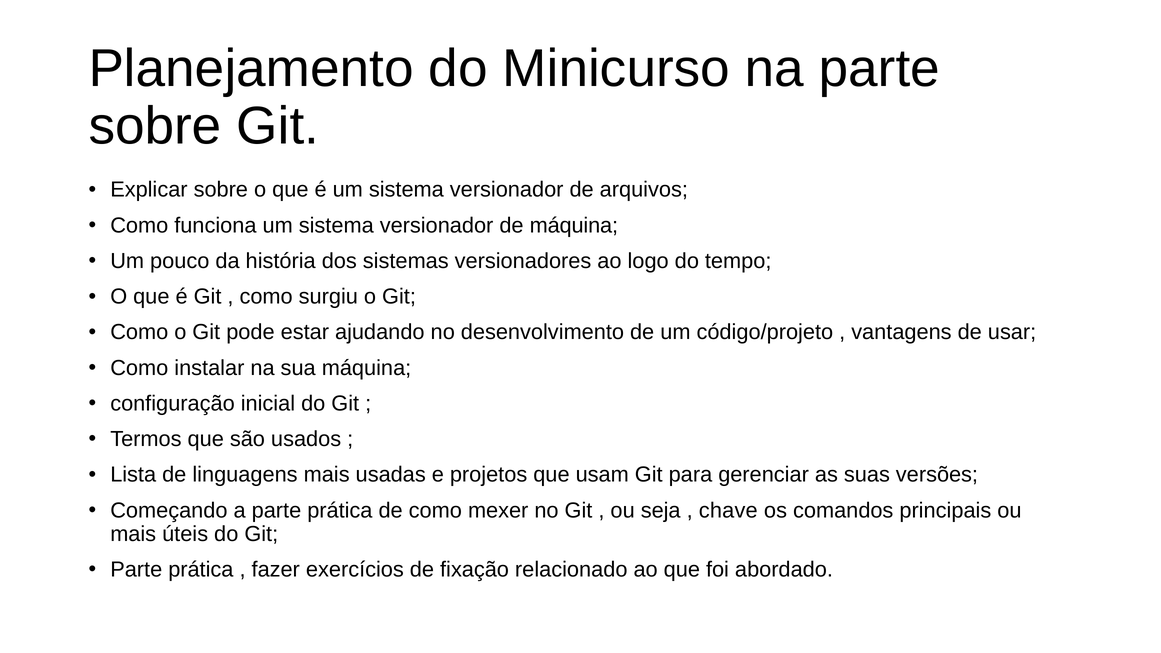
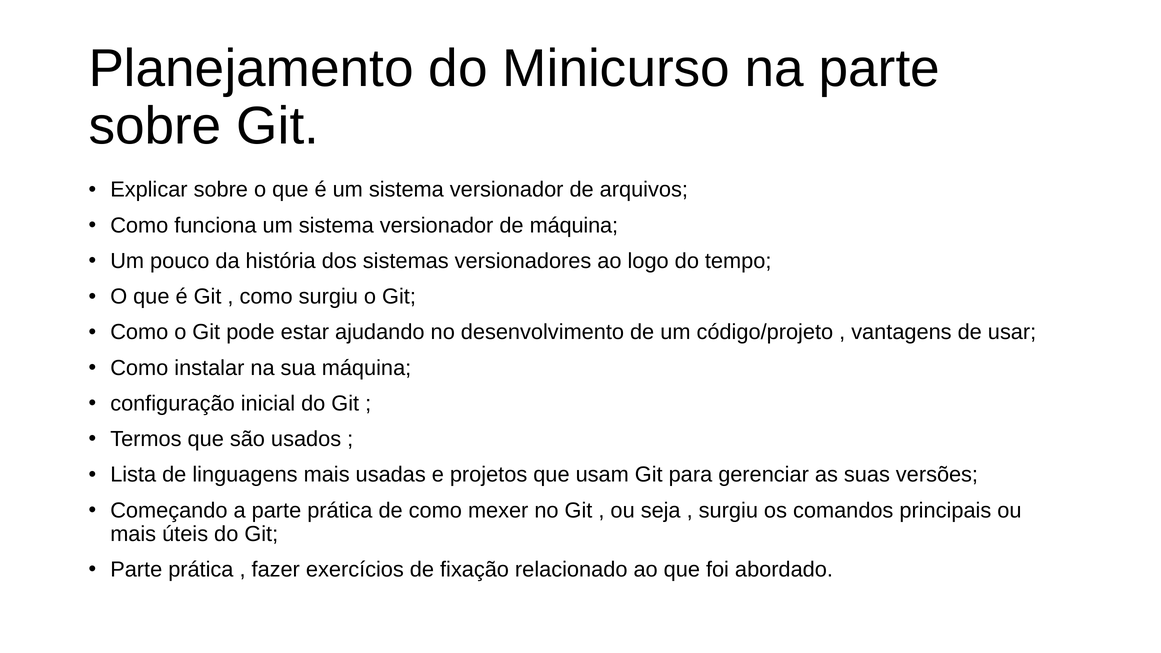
chave: chave -> surgiu (728, 510)
